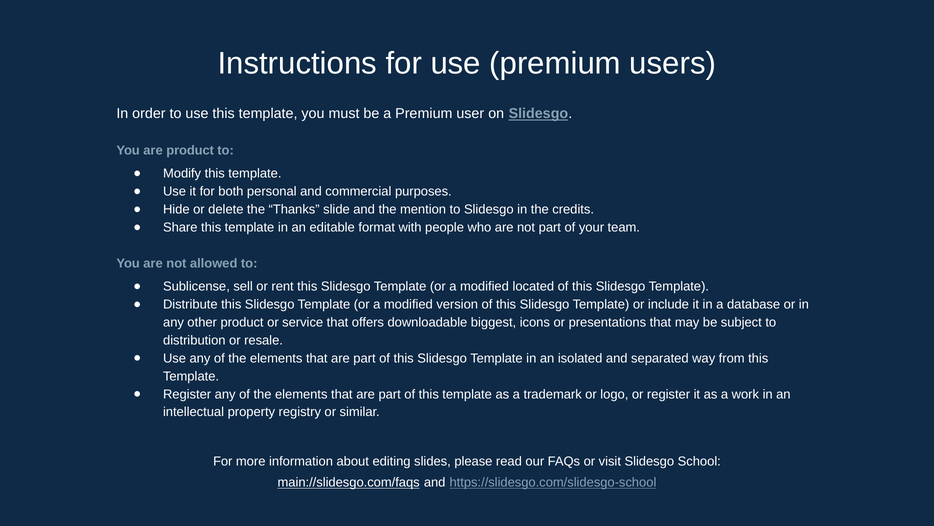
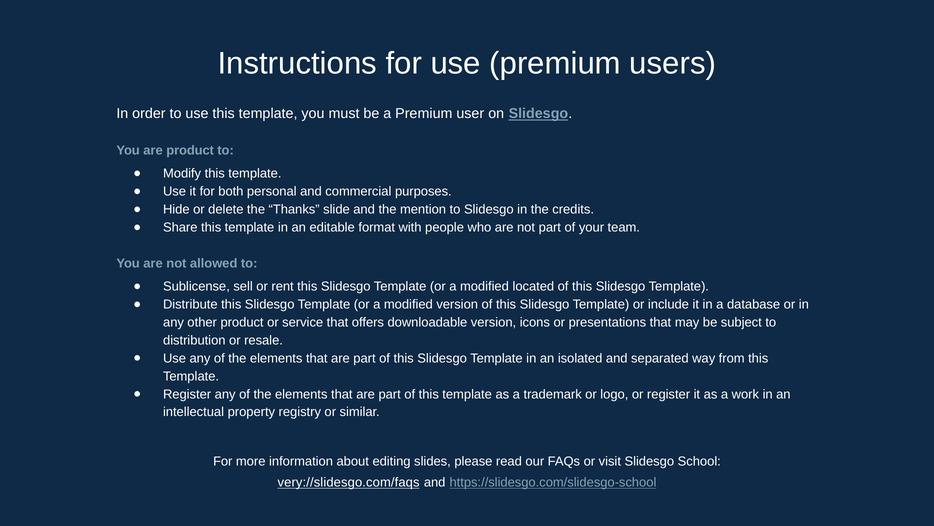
downloadable biggest: biggest -> version (494, 322)
main://slidesgo.com/faqs: main://slidesgo.com/faqs -> very://slidesgo.com/faqs (349, 482)
